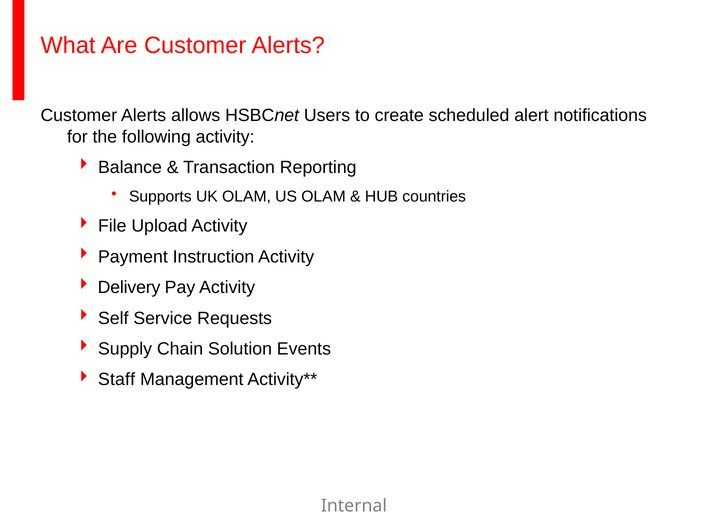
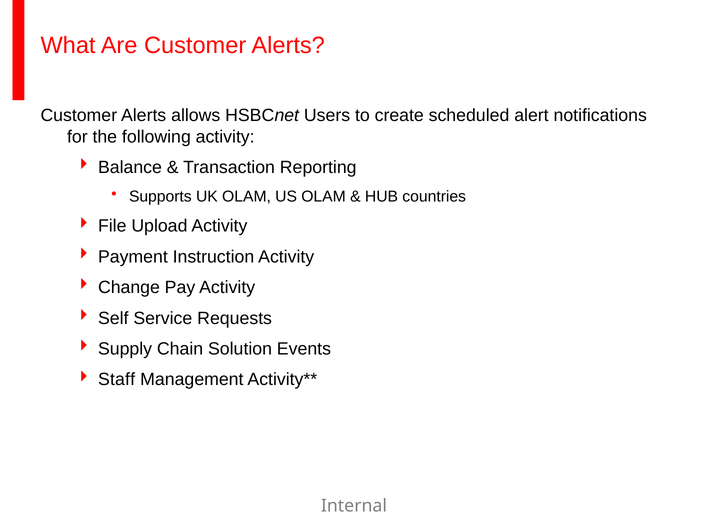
Delivery: Delivery -> Change (129, 288)
